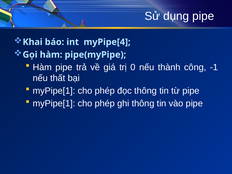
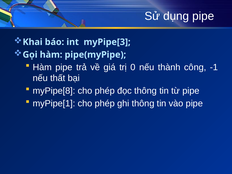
myPipe[4: myPipe[4 -> myPipe[3 (107, 42)
myPipe[1: myPipe[1 -> myPipe[8 (54, 91)
